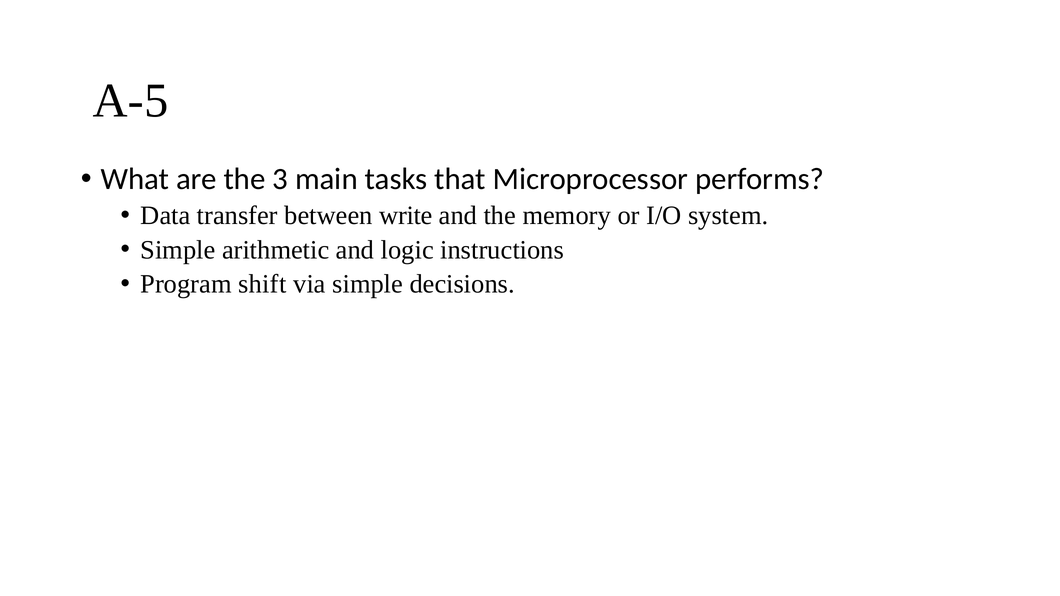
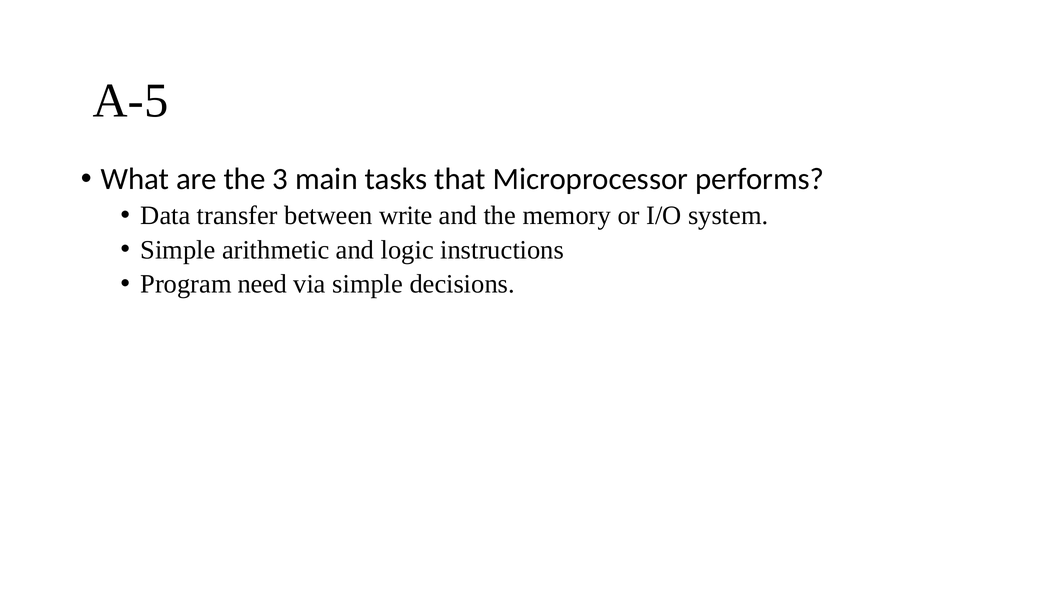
shift: shift -> need (263, 284)
